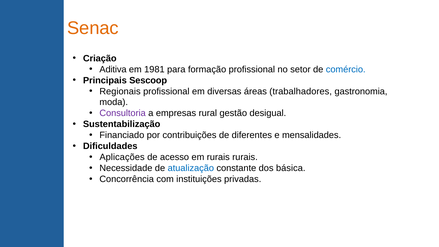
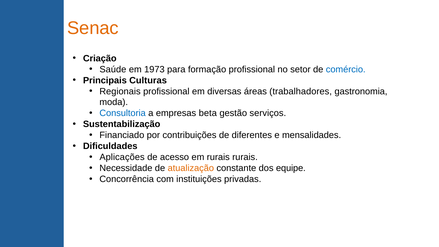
Aditiva: Aditiva -> Saúde (113, 69)
1981: 1981 -> 1973 (154, 69)
Sescoop: Sescoop -> Culturas (148, 80)
Consultoria colour: purple -> blue (123, 113)
rural: rural -> beta (208, 113)
desigual: desigual -> serviços (268, 113)
atualização colour: blue -> orange (191, 168)
básica: básica -> equipe (291, 168)
